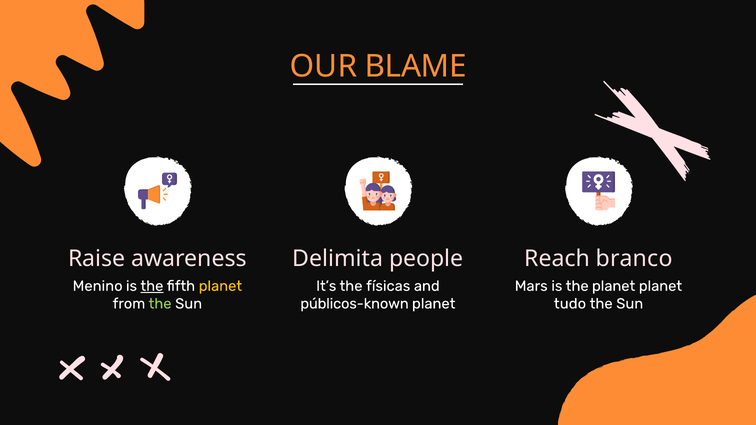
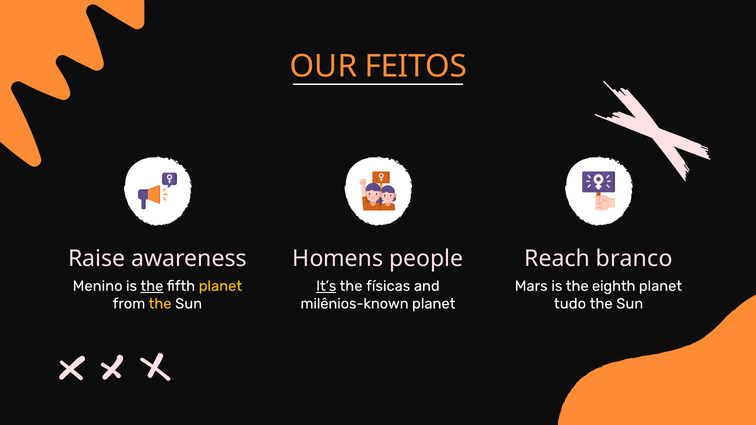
BLAME: BLAME -> FEITOS (416, 67)
Delimita: Delimita -> Homens (338, 259)
It’s underline: none -> present (326, 286)
the planet: planet -> eighth (614, 286)
the colour: light green -> yellow (160, 304)
públicos-known: públicos-known -> milênios-known (355, 304)
